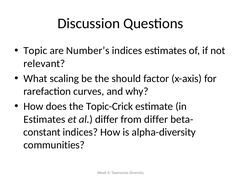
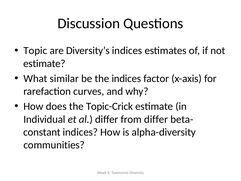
Number’s: Number’s -> Diversity’s (88, 51)
relevant: relevant -> estimate (44, 63)
scaling: scaling -> similar (64, 78)
the should: should -> indices (126, 78)
Estimates: Estimates -> Individual (44, 119)
